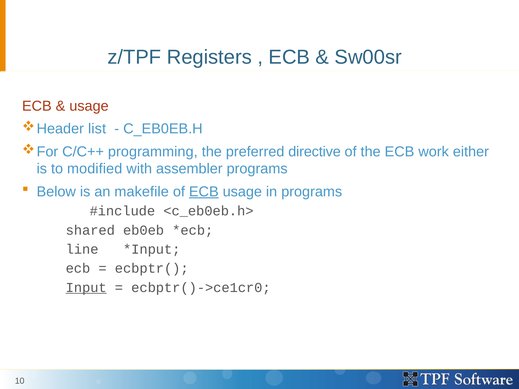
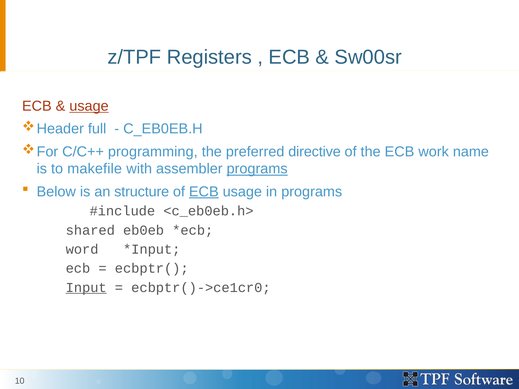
usage underline: none -> present (89, 106)
list: list -> full (97, 129)
either: either -> name (471, 152)
modified: modified -> makefile (95, 169)
programs underline: none -> present (257, 169)
makefile: makefile -> structure (142, 192)
line: line -> word (82, 249)
